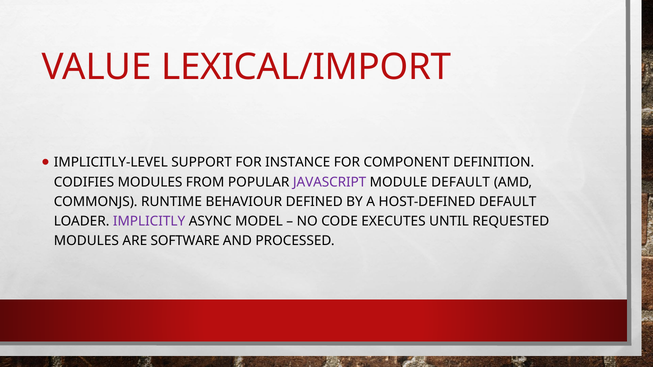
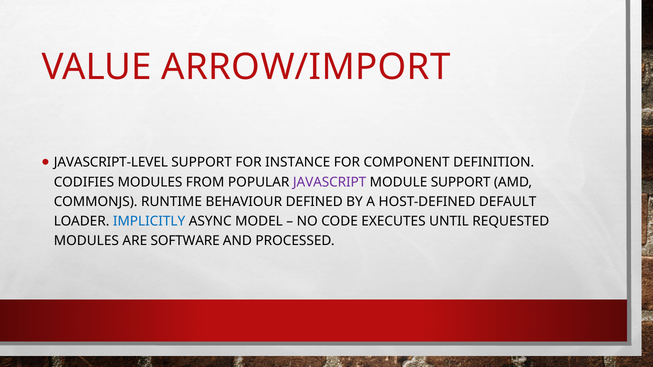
LEXICAL/IMPORT: LEXICAL/IMPORT -> ARROW/IMPORT (306, 67)
IMPLICITLY-LEVEL: IMPLICITLY-LEVEL -> JAVASCRIPT-LEVEL (111, 163)
MODULE DEFAULT: DEFAULT -> SUPPORT (461, 182)
IMPLICITLY colour: purple -> blue (149, 221)
